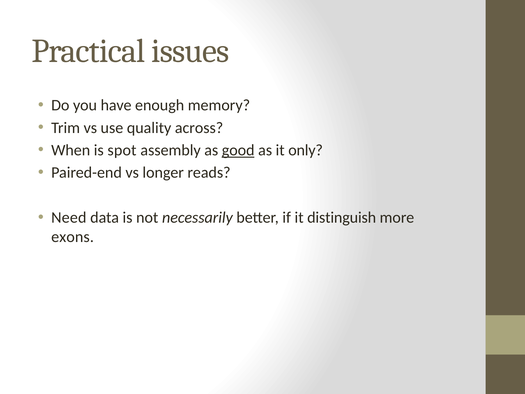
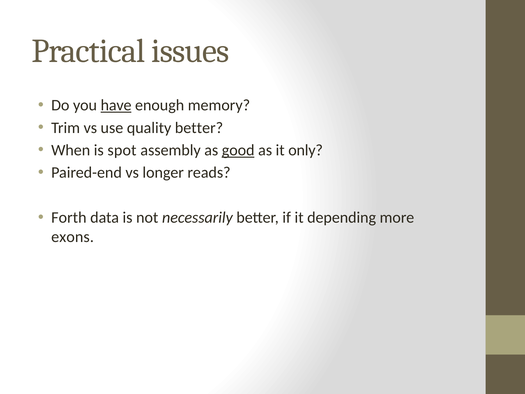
have underline: none -> present (116, 105)
quality across: across -> better (199, 128)
Need: Need -> Forth (69, 217)
distinguish: distinguish -> depending (342, 217)
